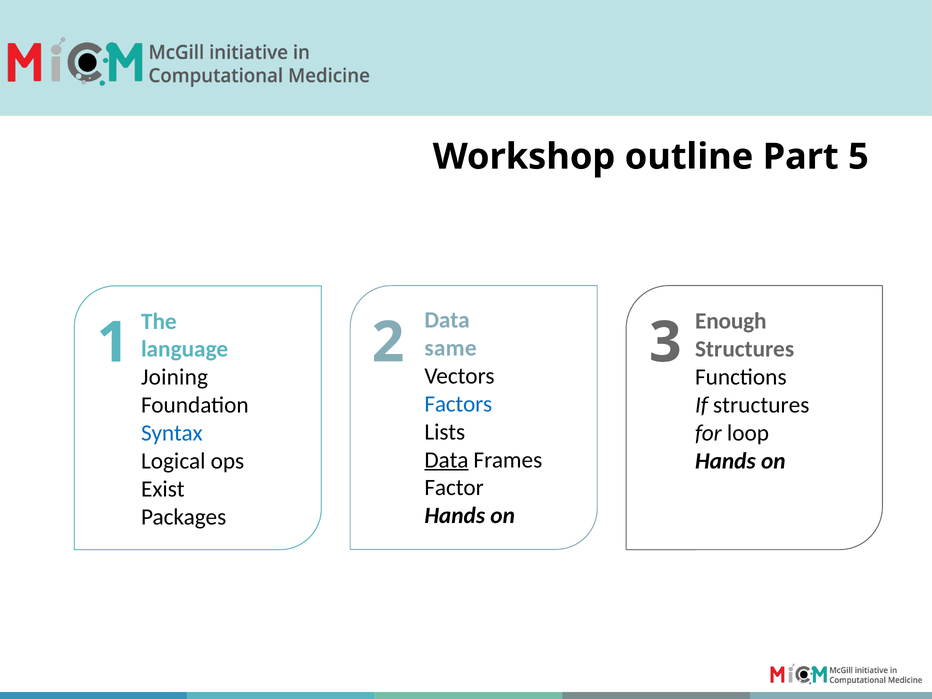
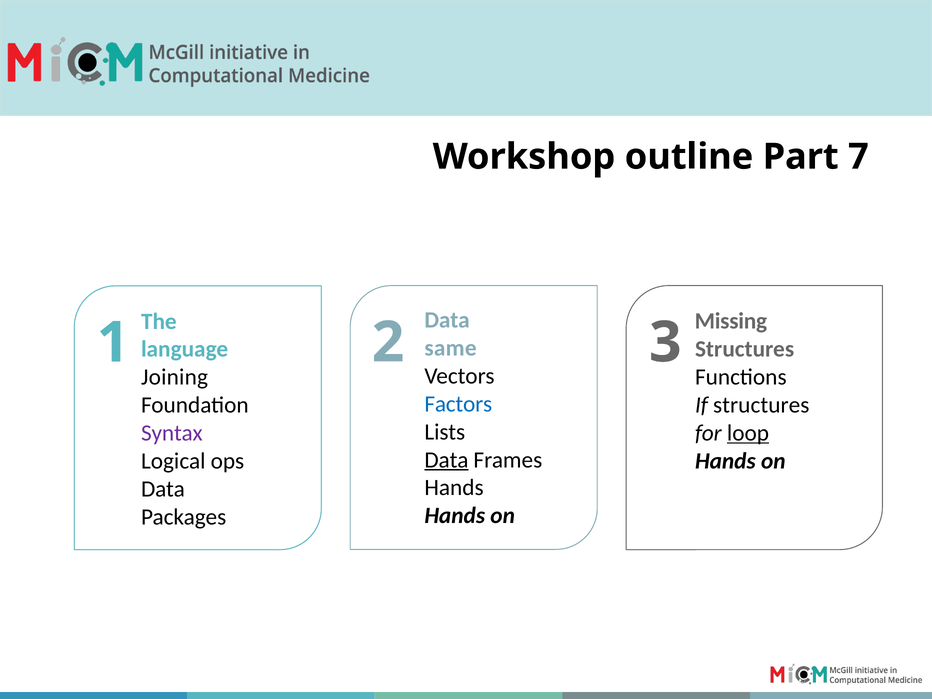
5: 5 -> 7 (858, 157)
Enough: Enough -> Missing (731, 321)
loop underline: none -> present (748, 433)
Syntax colour: blue -> purple (172, 433)
Factor: Factor -> Hands (454, 488)
Exist: Exist -> Data (163, 489)
